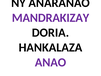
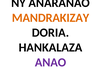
MANDRAKIZAY colour: purple -> orange (51, 18)
